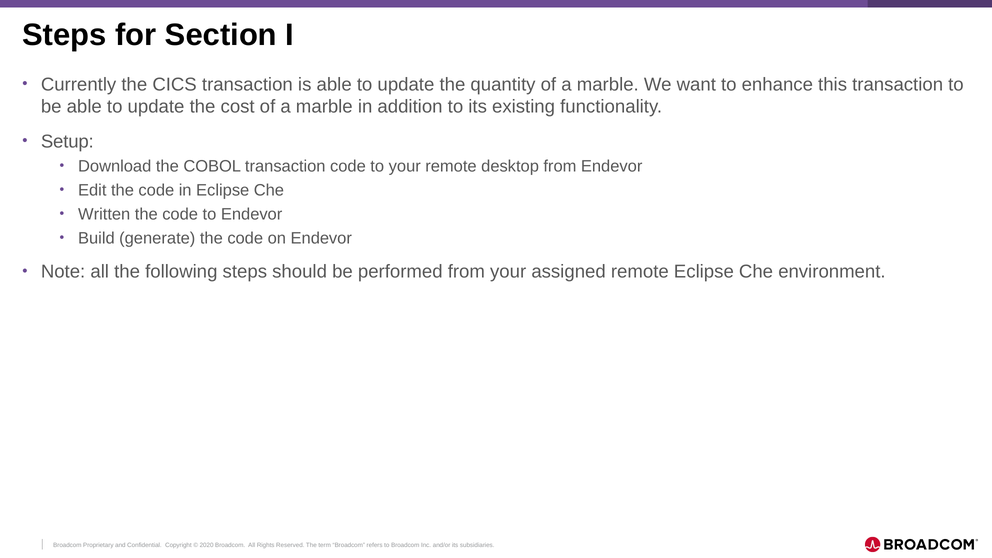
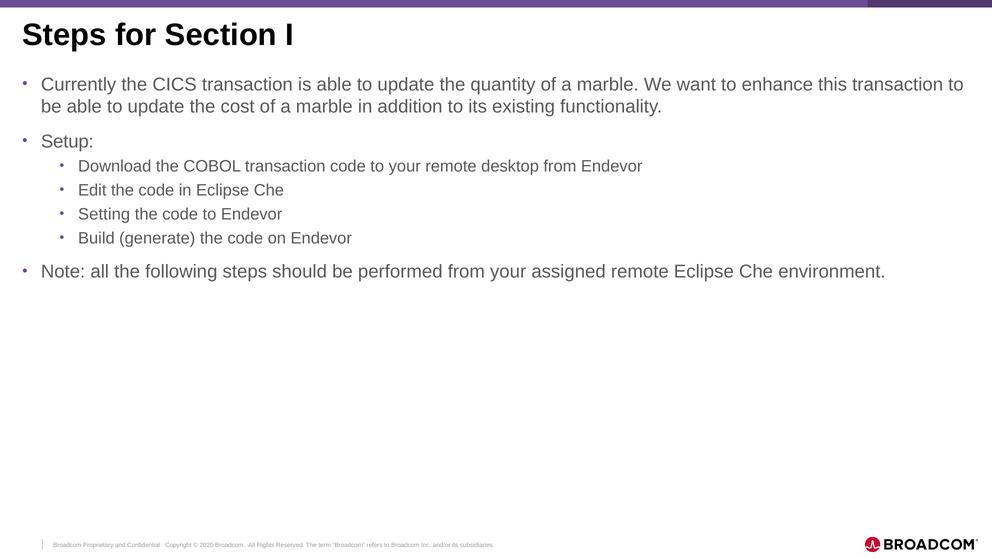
Written: Written -> Setting (104, 214)
